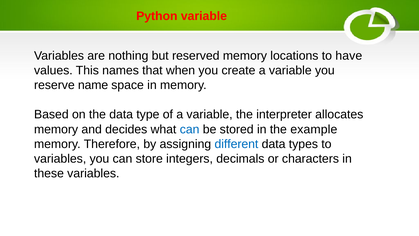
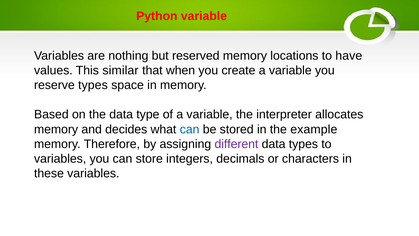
names: names -> similar (120, 70)
reserve name: name -> types (93, 85)
different colour: blue -> purple (236, 144)
